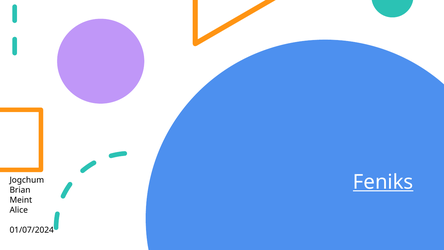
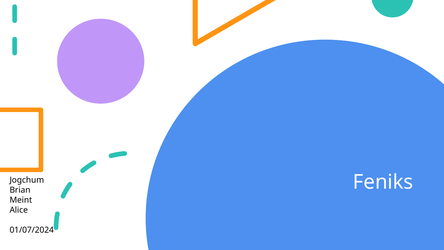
Feniks underline: present -> none (383, 182)
